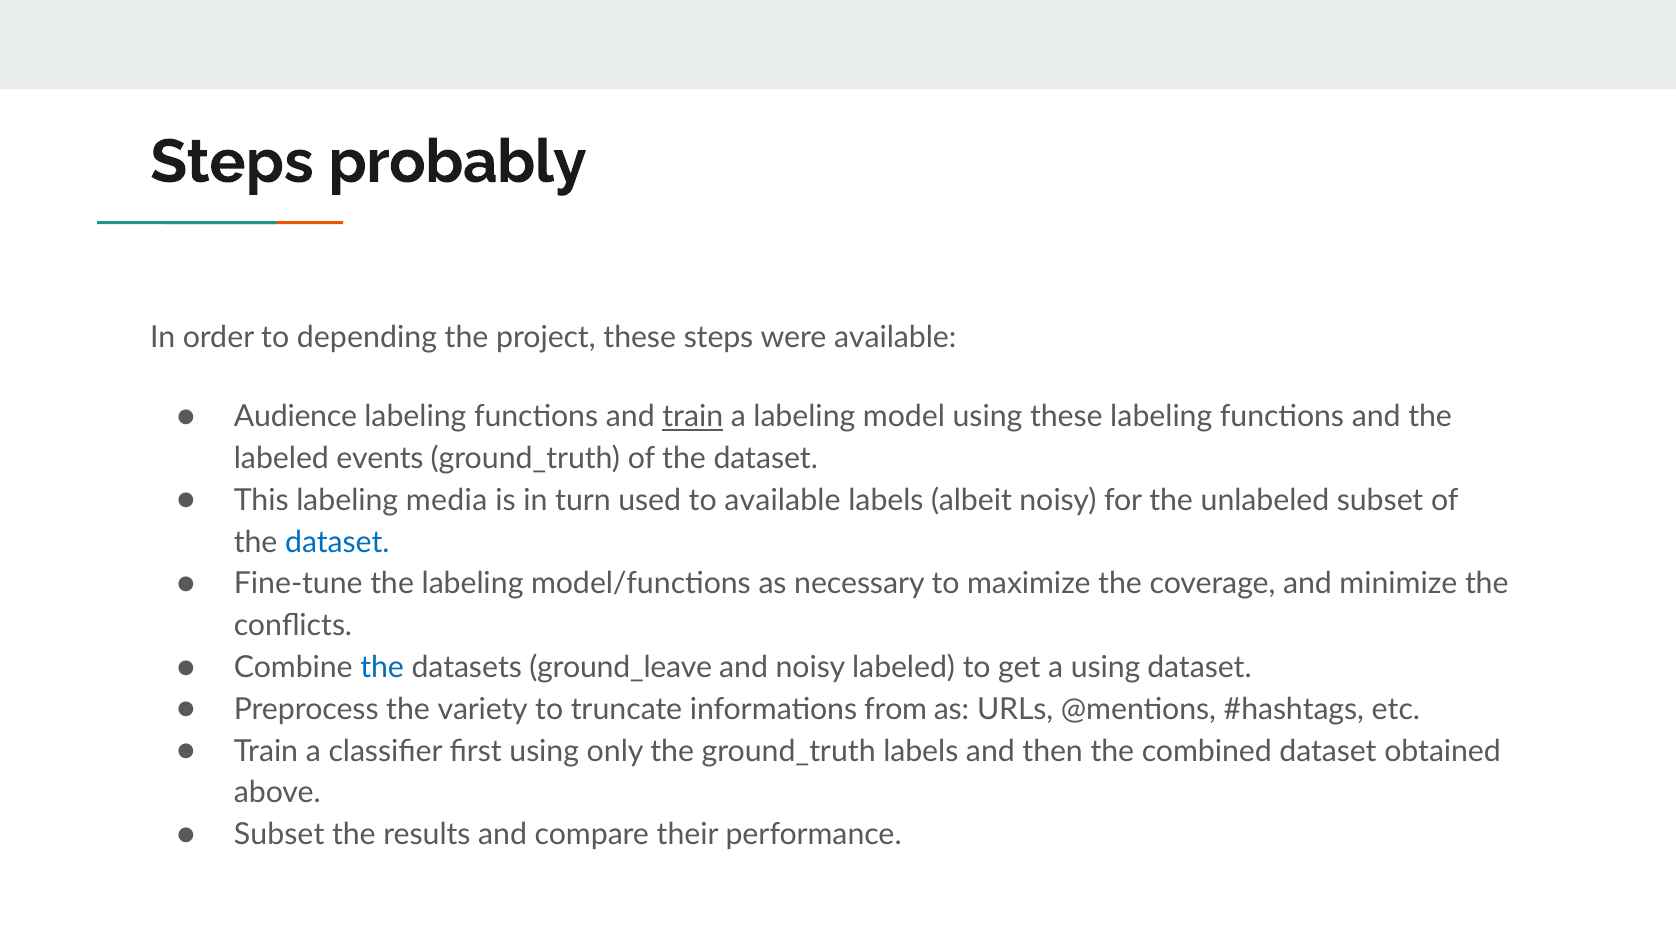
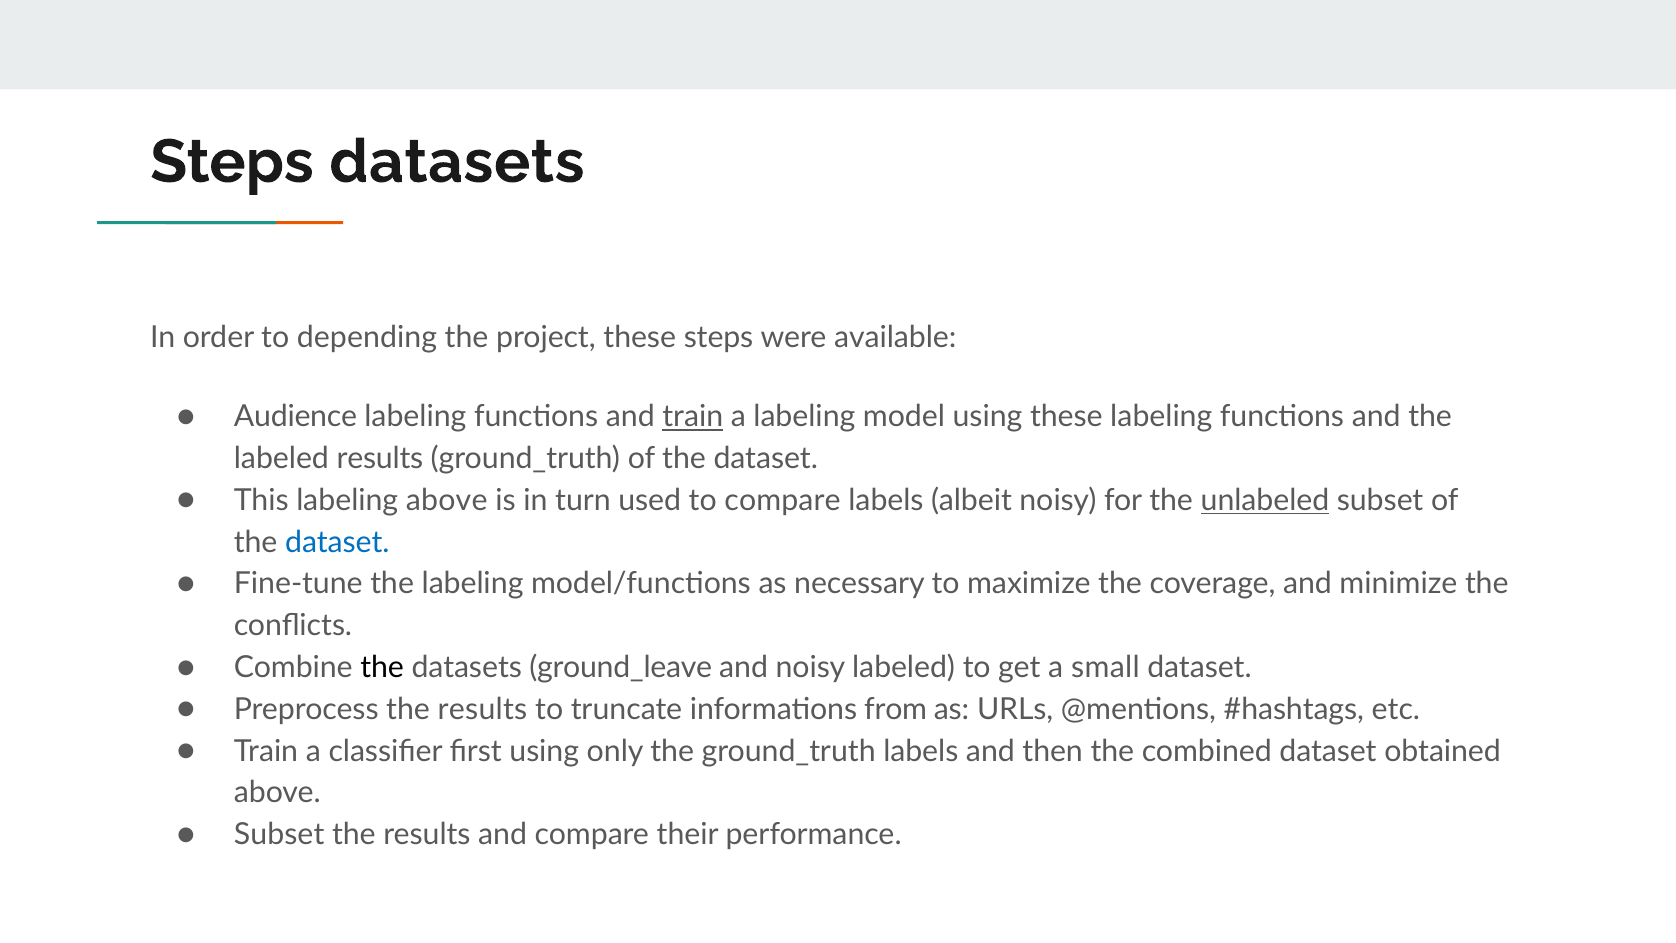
Steps probably: probably -> datasets (457, 162)
labeled events: events -> results (380, 459)
labeling media: media -> above (447, 500)
to available: available -> compare (783, 500)
unlabeled underline: none -> present (1265, 500)
the colour: blue -> black (382, 667)
a using: using -> small (1105, 667)
Preprocess the variety: variety -> results (482, 709)
